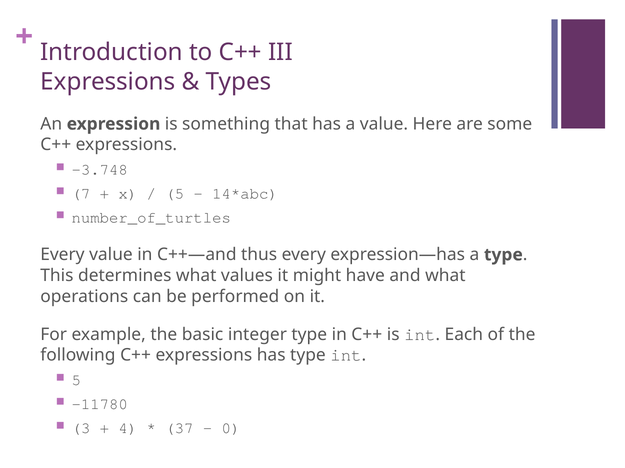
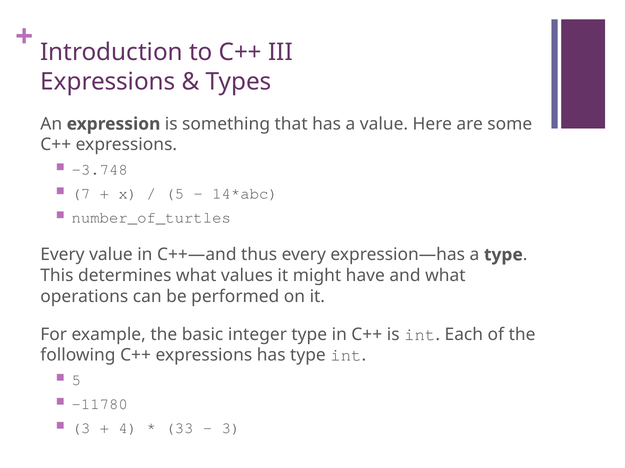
37: 37 -> 33 (179, 429)
0: 0 -> 3 (231, 429)
